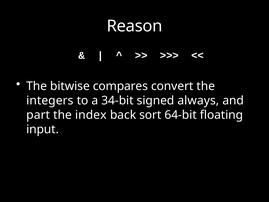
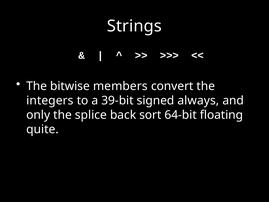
Reason: Reason -> Strings (134, 26)
compares: compares -> members (120, 86)
34-bit: 34-bit -> 39-bit (117, 100)
part: part -> only (38, 115)
index: index -> splice (91, 115)
input: input -> quite (42, 129)
